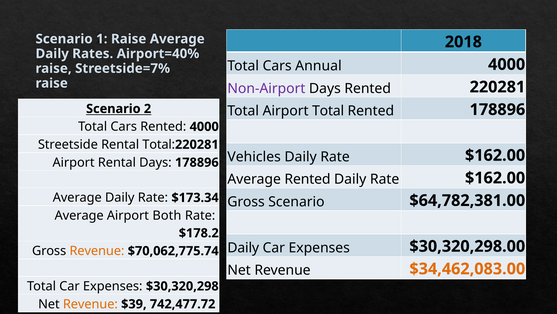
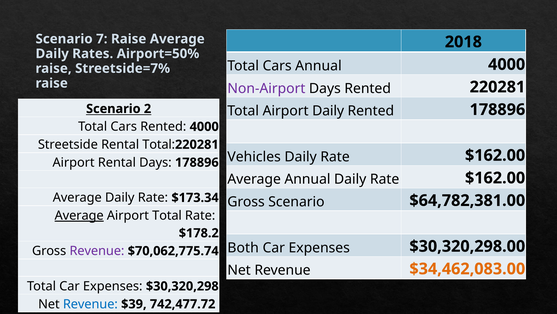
1: 1 -> 7 (102, 39)
Airport=40%: Airport=40% -> Airport=50% (158, 54)
Airport Total: Total -> Daily (328, 111)
Average Rented: Rented -> Annual (307, 179)
Average underline: none -> present (79, 215)
Airport Both: Both -> Total (167, 215)
Daily: Daily -> Both (243, 247)
Revenue colour: orange -> purple (97, 250)
Revenue colour: orange -> blue (90, 303)
